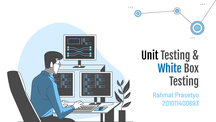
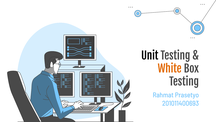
White colour: blue -> orange (170, 69)
